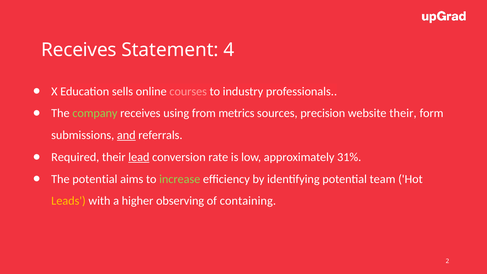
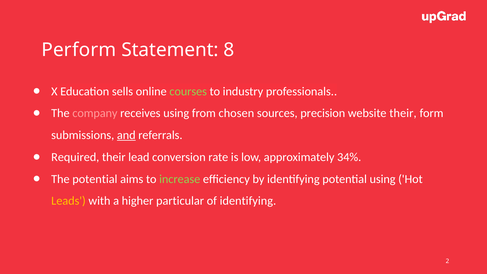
Receives: Receives -> Perform (79, 50)
4: 4 -> 8 (229, 50)
courses colour: pink -> light green (188, 91)
company colour: light green -> pink (95, 113)
metrics: metrics -> chosen (236, 113)
lead underline: present -> none (139, 157)
31%: 31% -> 34% (349, 157)
potential team: team -> using (383, 179)
observing: observing -> particular (180, 201)
of containing: containing -> identifying (248, 201)
